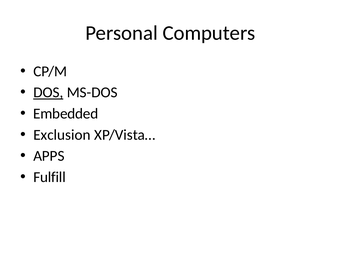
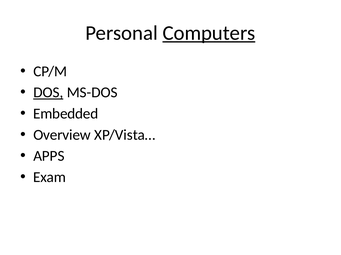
Computers underline: none -> present (209, 33)
Exclusion: Exclusion -> Overview (62, 135)
Fulfill: Fulfill -> Exam (50, 178)
